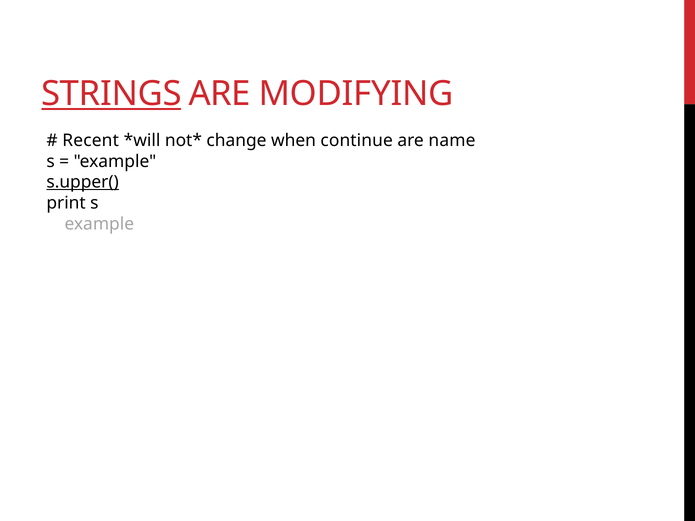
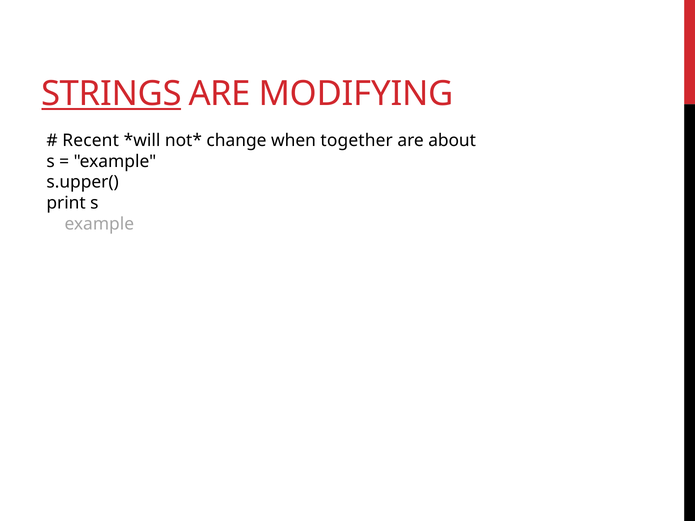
continue: continue -> together (357, 141)
name: name -> about (452, 141)
s.upper( underline: present -> none (83, 182)
